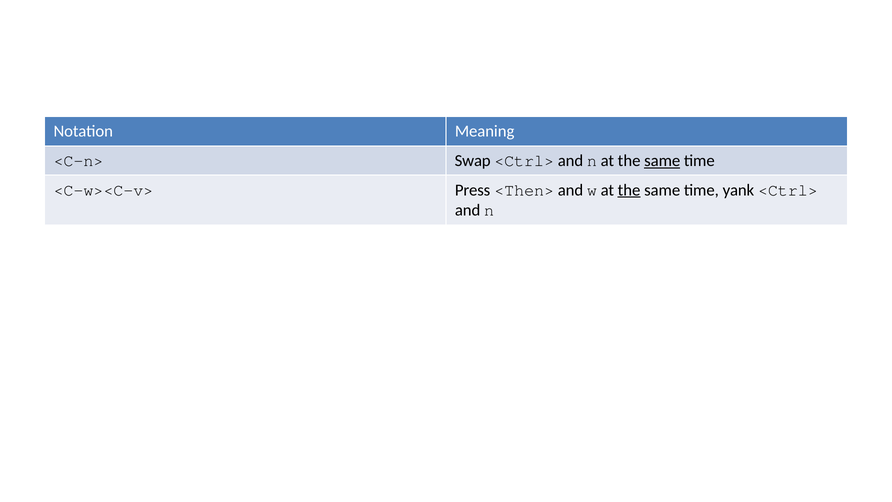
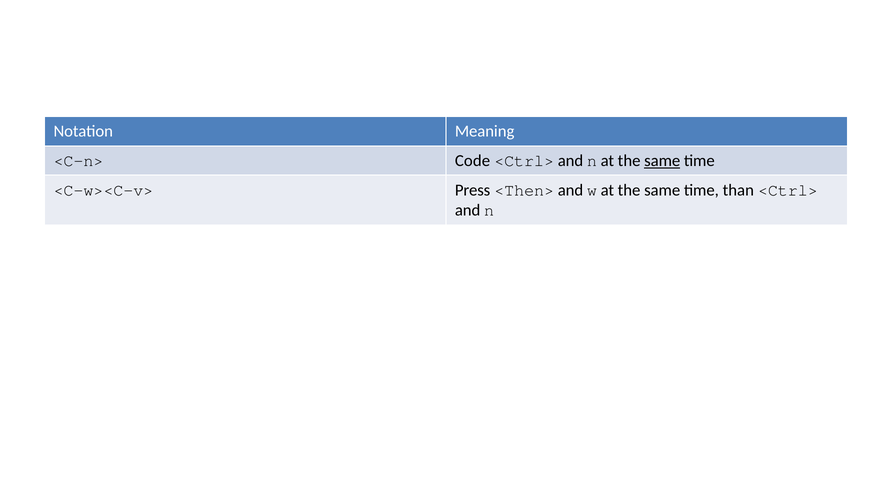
Swap: Swap -> Code (473, 161)
the underline: present -> none (629, 190)
yank: yank -> than (738, 190)
